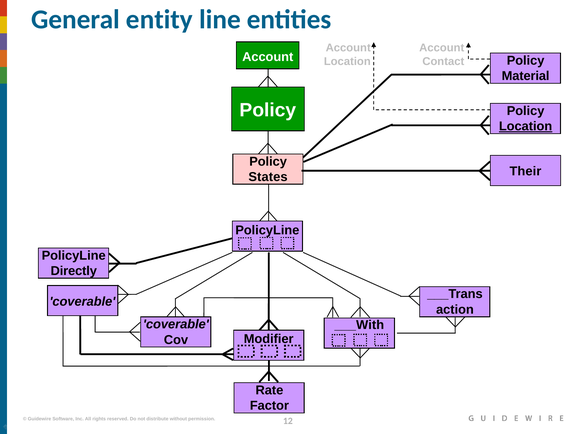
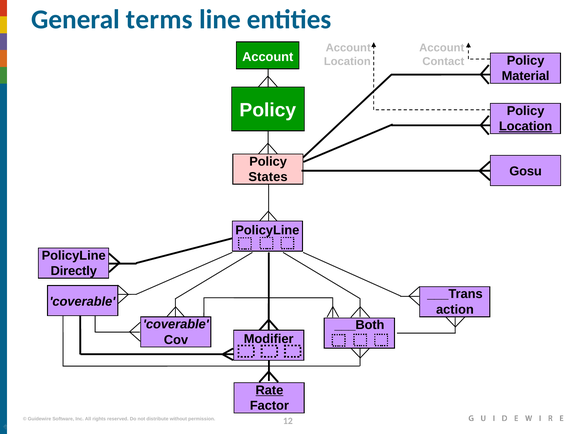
entity: entity -> terms (159, 20)
Their: Their -> Gosu (526, 171)
___With: ___With -> ___Both (359, 324)
Rate underline: none -> present (269, 390)
